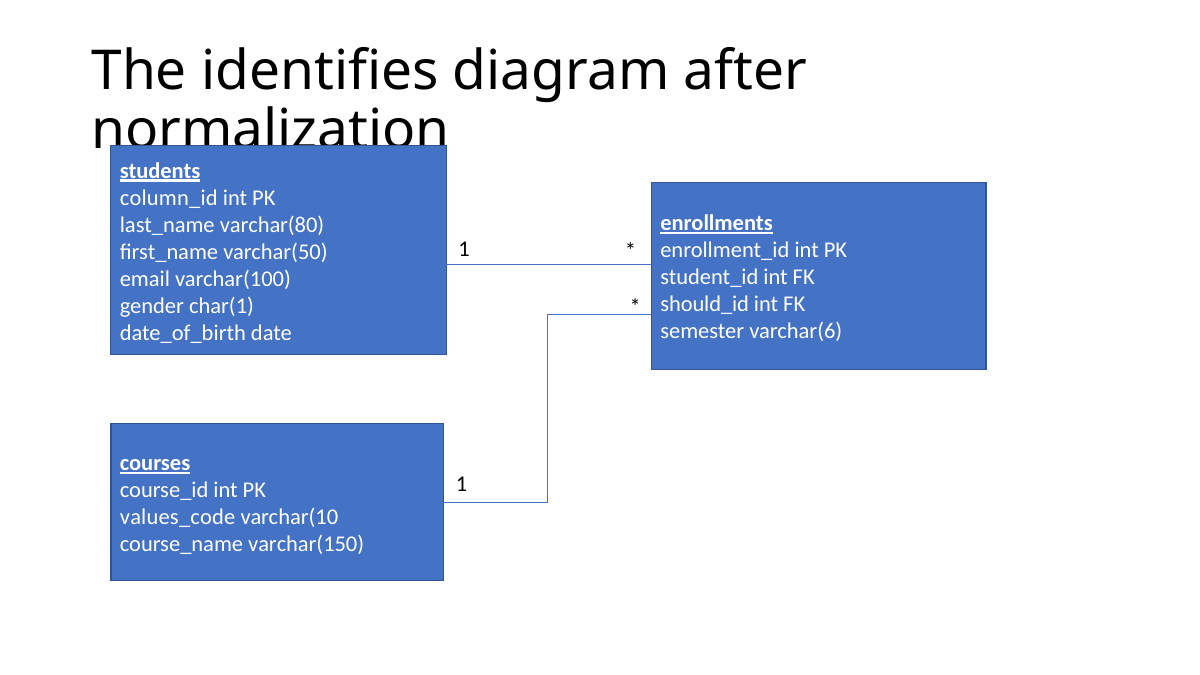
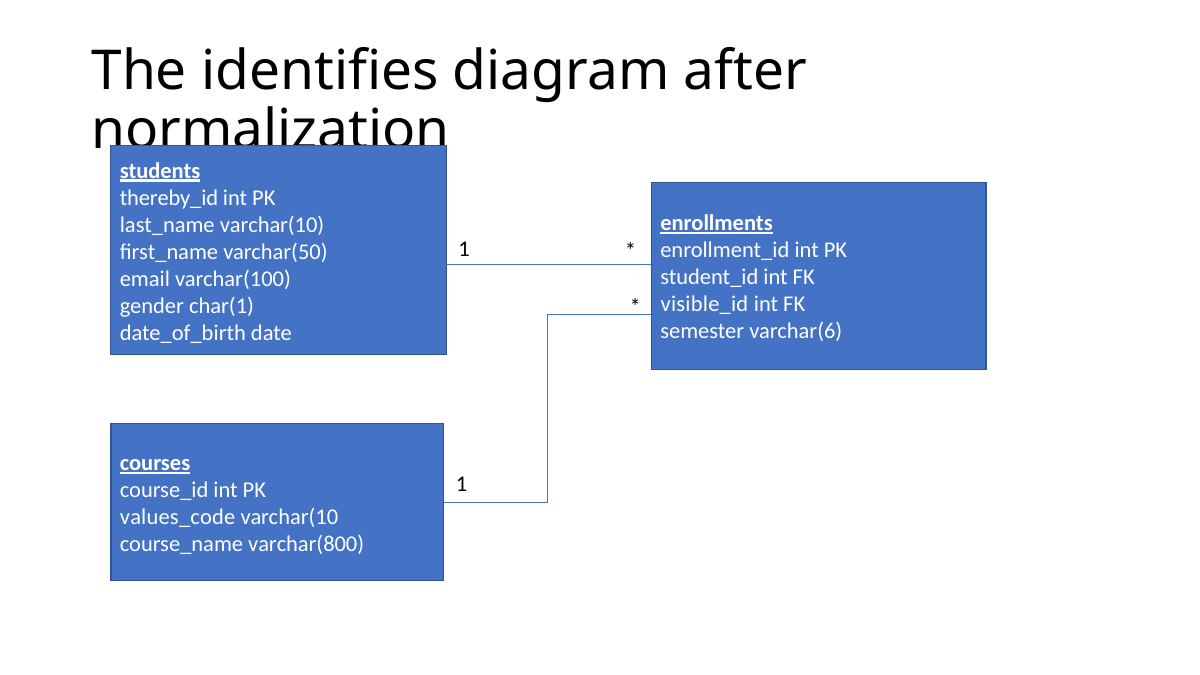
column_id: column_id -> thereby_id (169, 198)
last_name varchar(80: varchar(80 -> varchar(10 (272, 225)
should_id: should_id -> visible_id (705, 305)
varchar(150: varchar(150 -> varchar(800 (306, 544)
